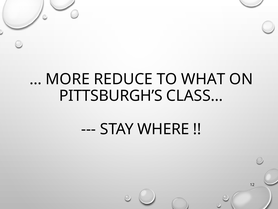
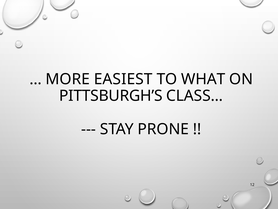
REDUCE: REDUCE -> EASIEST (123, 79)
WHERE: WHERE -> PRONE (163, 129)
